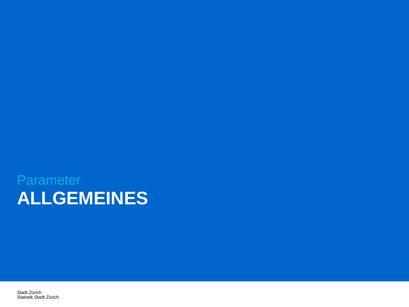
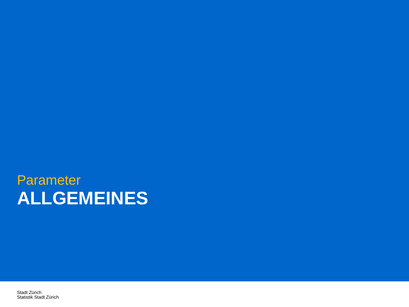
Parameter colour: light blue -> yellow (49, 180)
